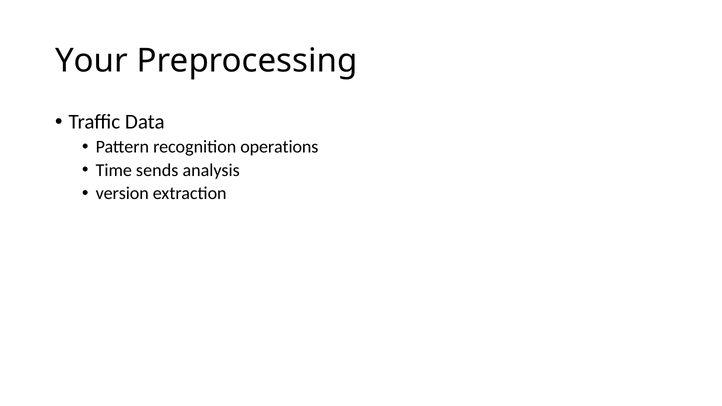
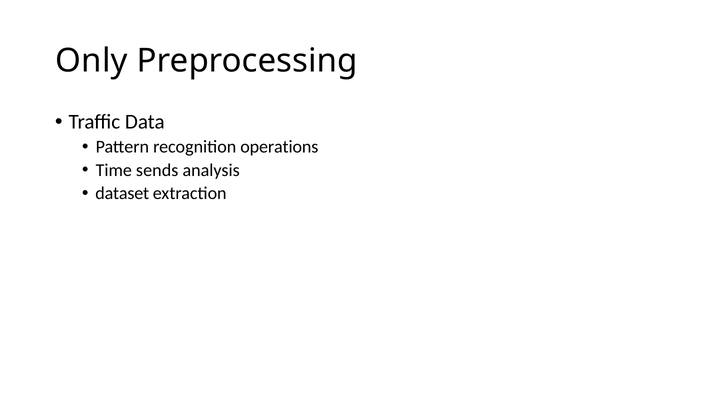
Your: Your -> Only (91, 61)
version: version -> dataset (122, 193)
